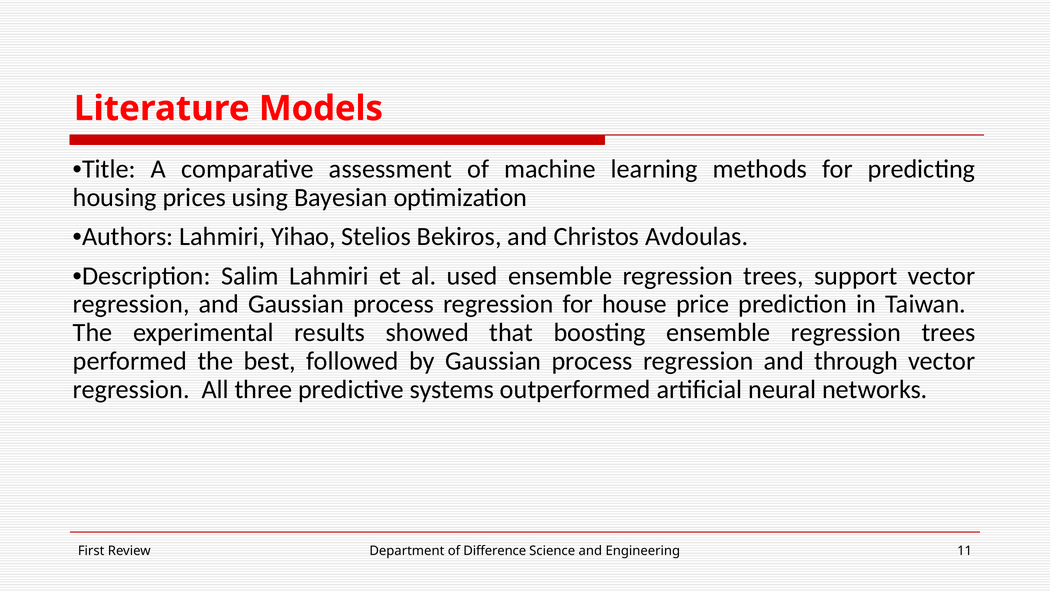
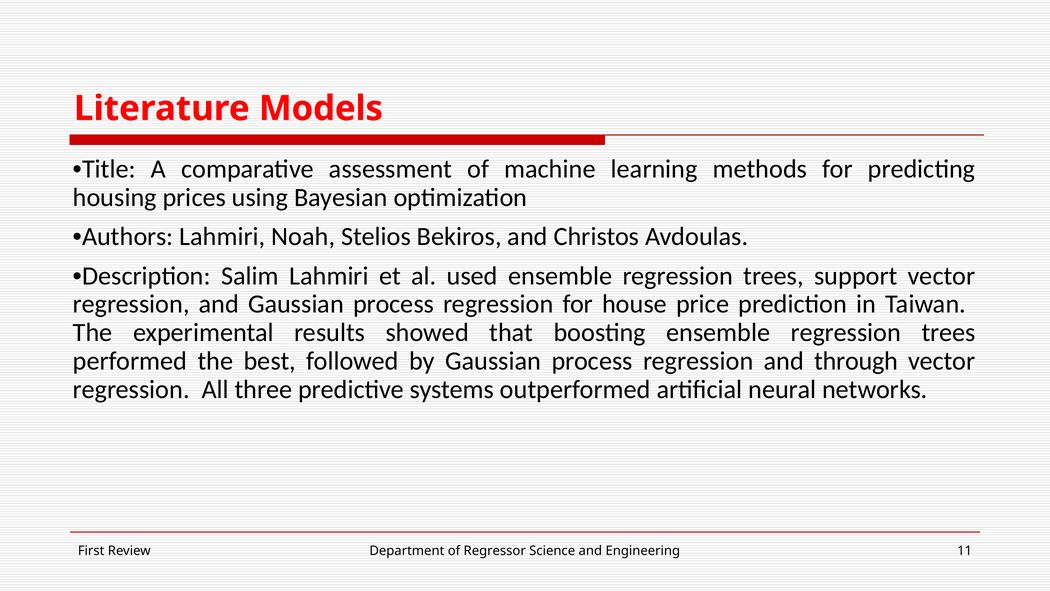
Yihao: Yihao -> Noah (303, 237)
Difference: Difference -> Regressor (495, 551)
